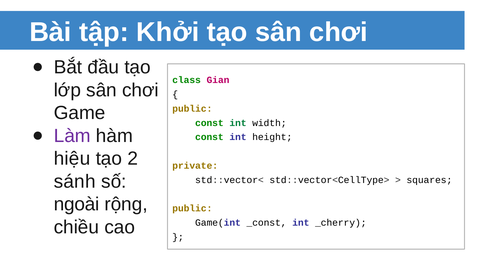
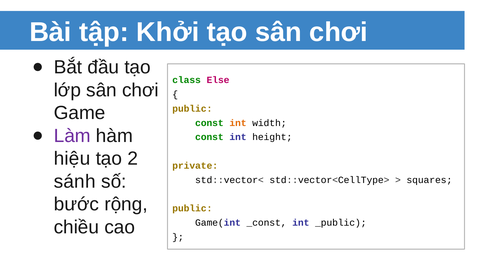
Gian: Gian -> Else (218, 80)
int colour: green -> orange (238, 123)
ngoài: ngoài -> bước (76, 204)
_cherry: _cherry -> _public (341, 223)
